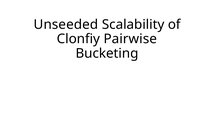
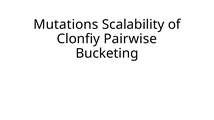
Unseeded: Unseeded -> Mutations (66, 25)
